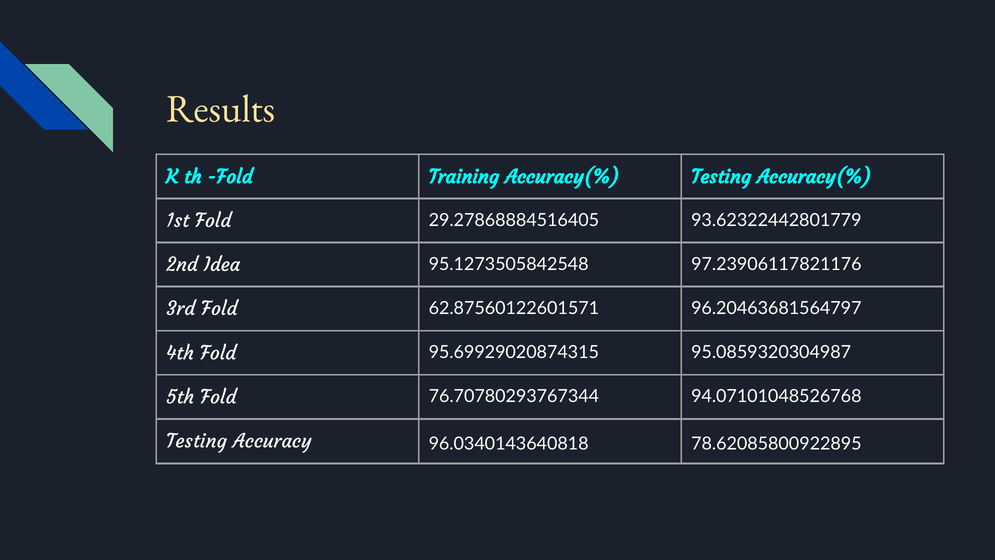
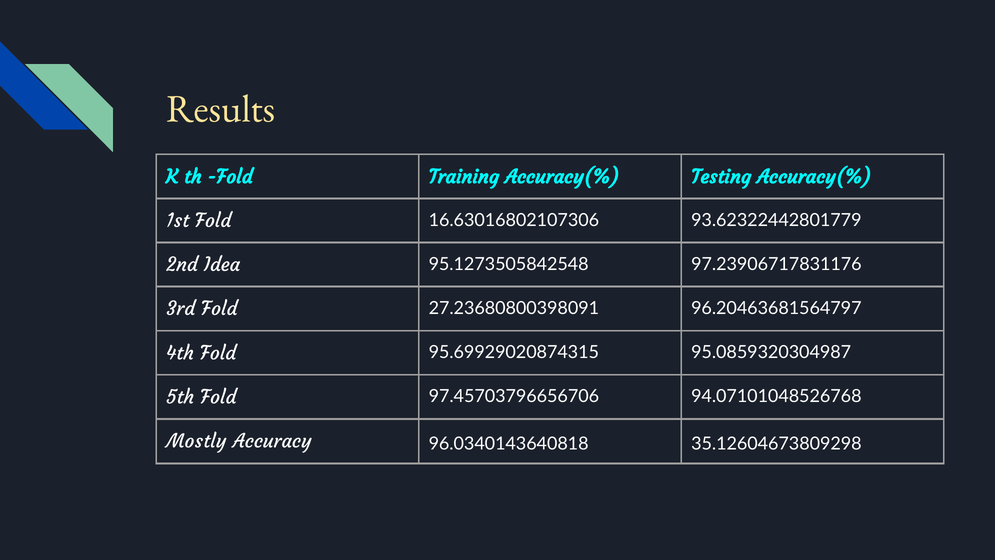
29.27868884516405: 29.27868884516405 -> 16.63016802107306 (514, 220)
97.23906117821176: 97.23906117821176 -> 97.23906717831176 (776, 264)
62.87560122601571: 62.87560122601571 -> 27.23680800398091 (514, 308)
76.70780293767344: 76.70780293767344 -> 97.45703796656706 (514, 396)
Testing: Testing -> Mostly (196, 441)
78.62085800922895: 78.62085800922895 -> 35.12604673809298 (776, 444)
